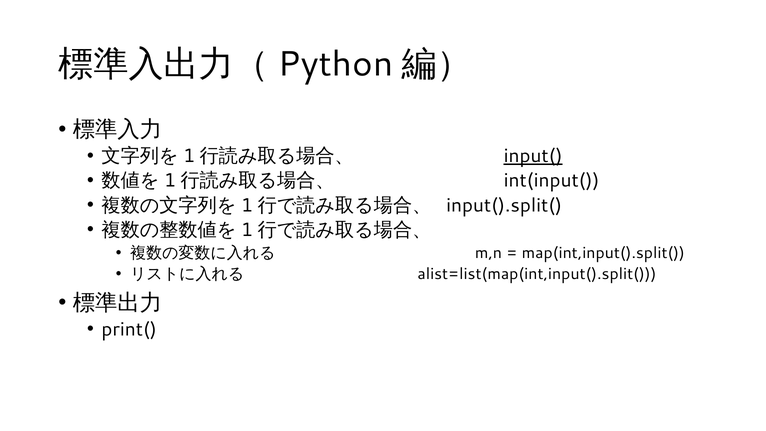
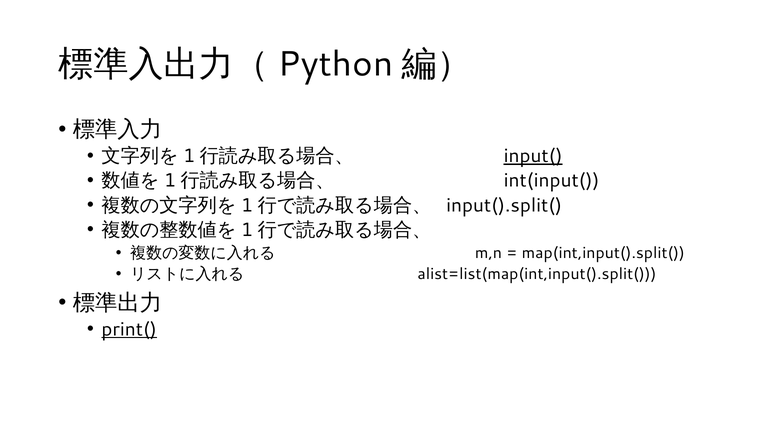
print( underline: none -> present (129, 329)
